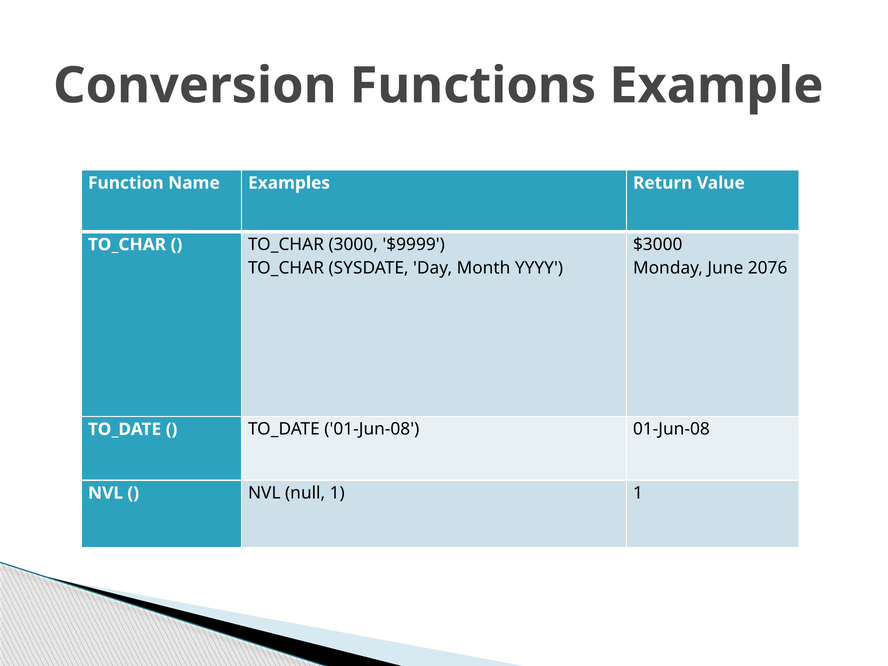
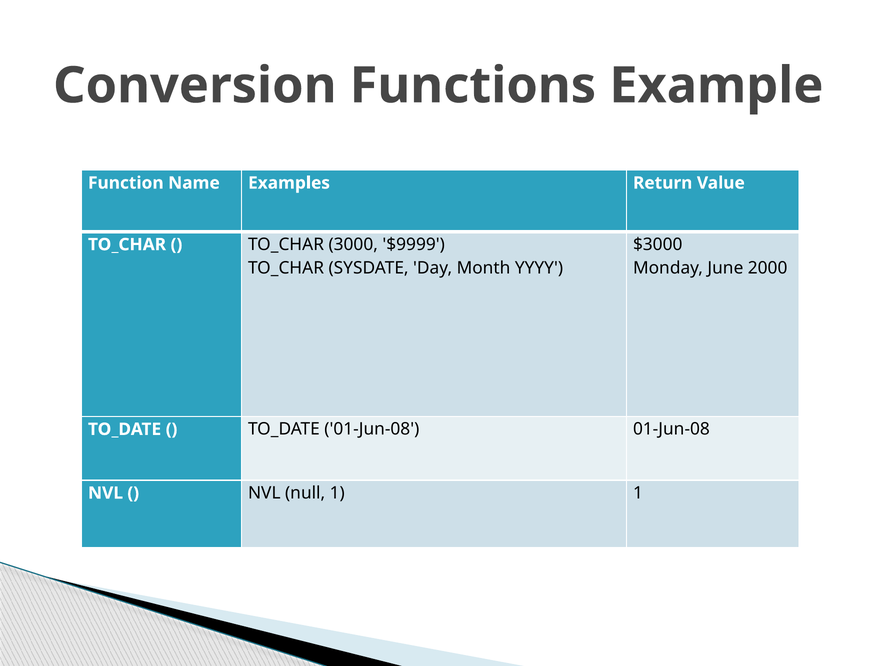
2076: 2076 -> 2000 (768, 268)
